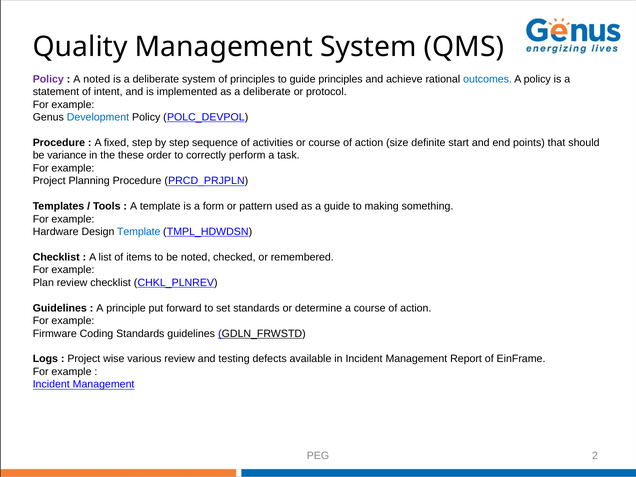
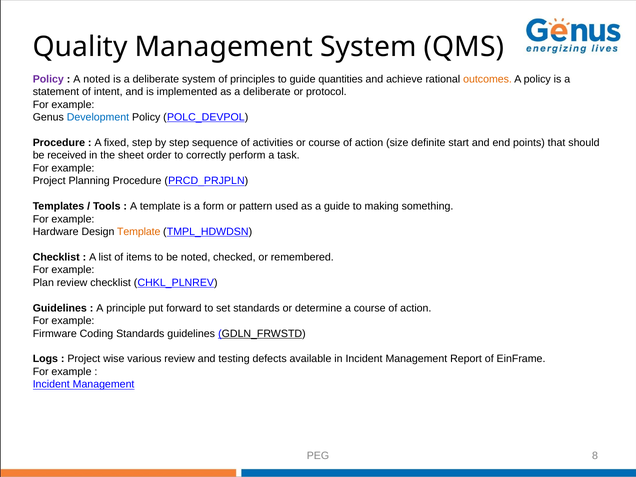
guide principles: principles -> quantities (341, 79)
outcomes colour: blue -> orange (488, 79)
variance: variance -> received (67, 155)
these: these -> sheet (131, 155)
Template colour: blue -> orange (139, 232)
2: 2 -> 8 (595, 456)
